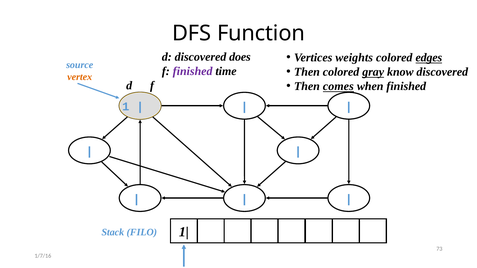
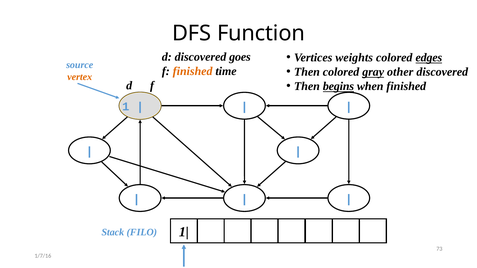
does: does -> goes (240, 57)
finished colour: purple -> orange (193, 71)
know: know -> other (400, 72)
comes: comes -> begins (338, 86)
